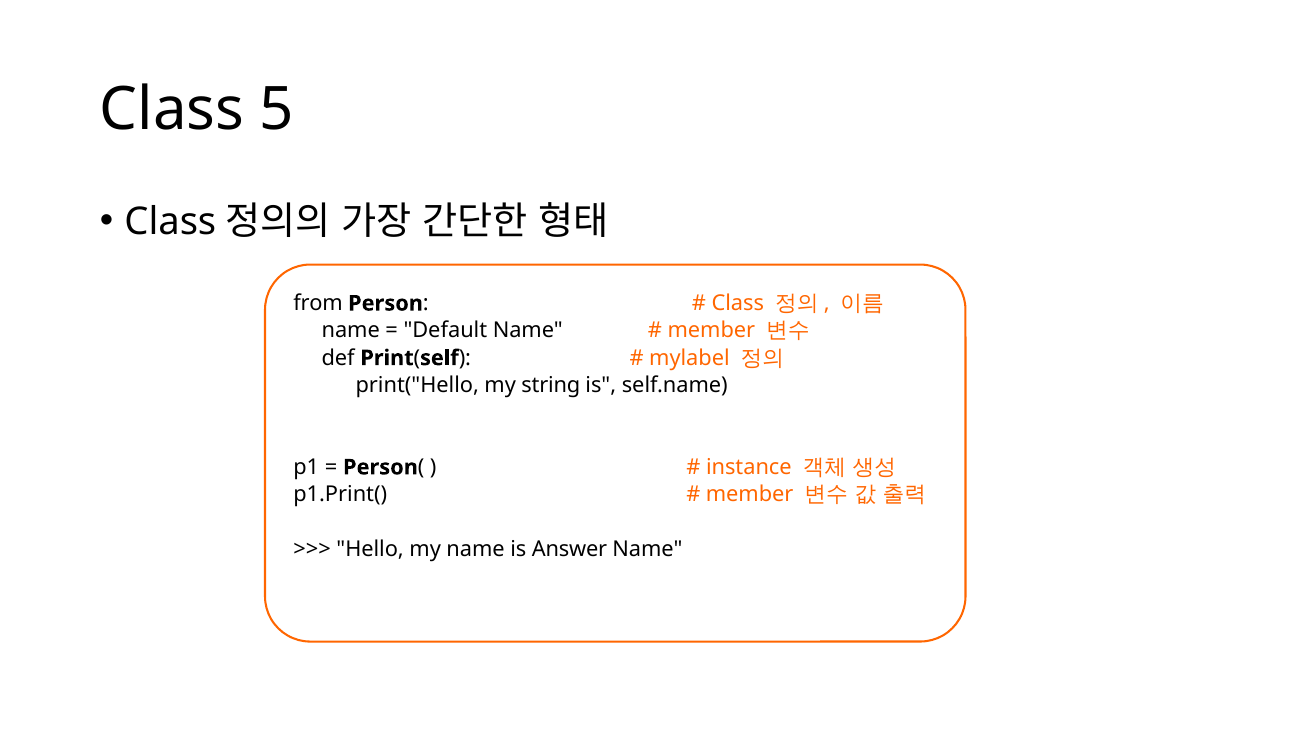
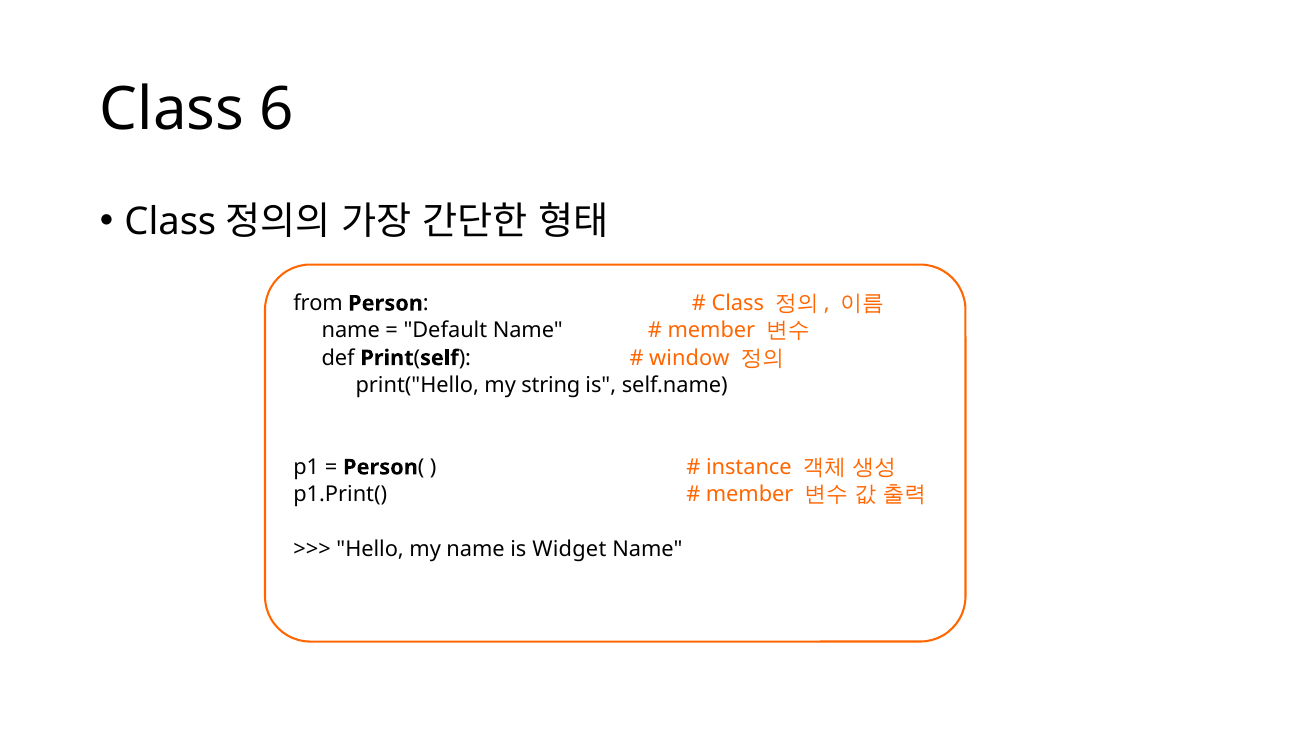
5: 5 -> 6 (277, 110)
mylabel: mylabel -> window (689, 358)
Answer: Answer -> Widget (569, 549)
